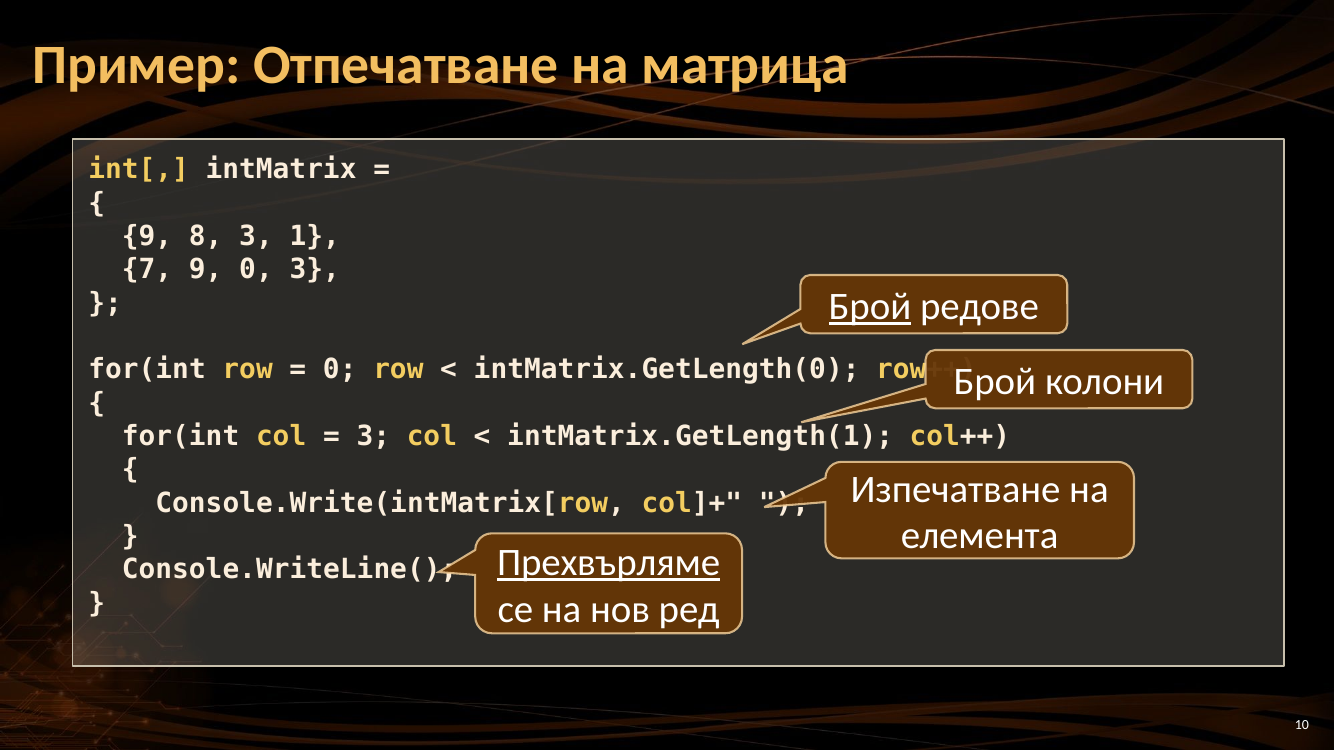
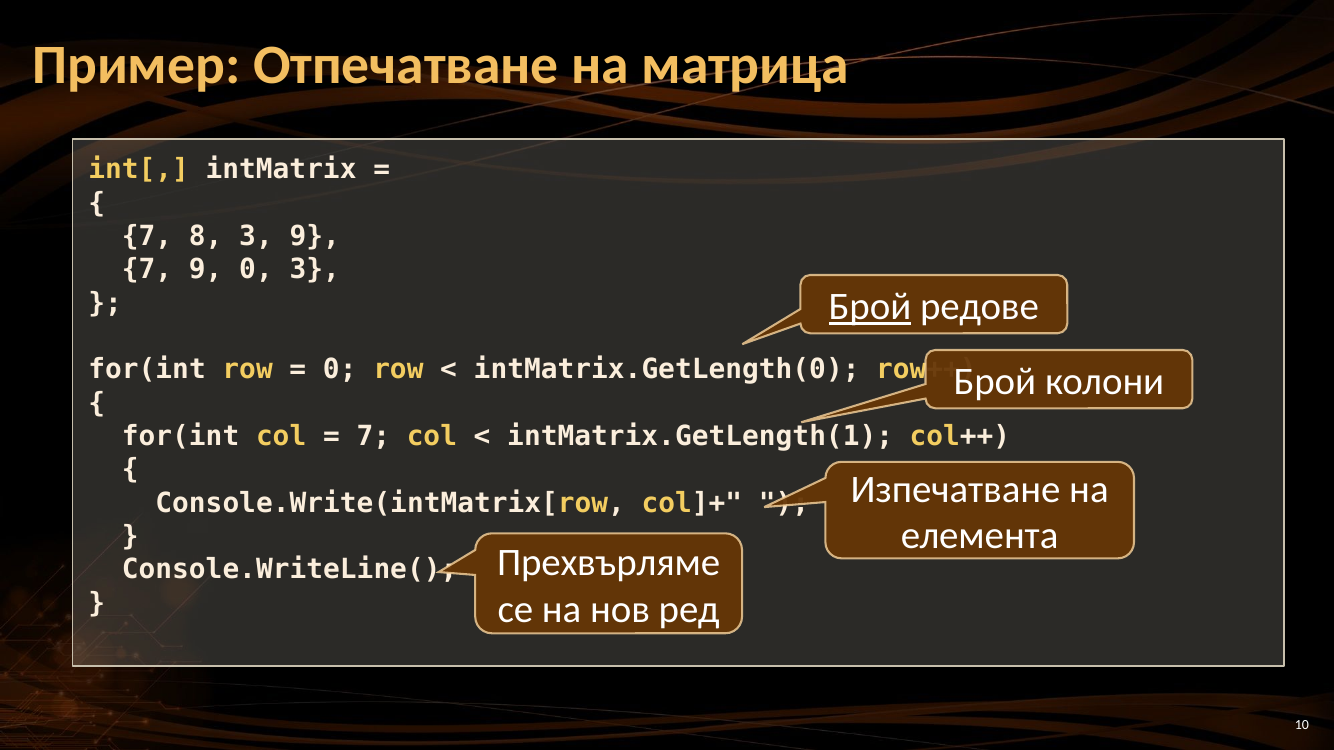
9: 9 -> 7 (147, 236)
3 1: 1 -> 9 (315, 236)
3: 3 -> 7 (373, 437)
Прехвърляме underline: present -> none (609, 563)
